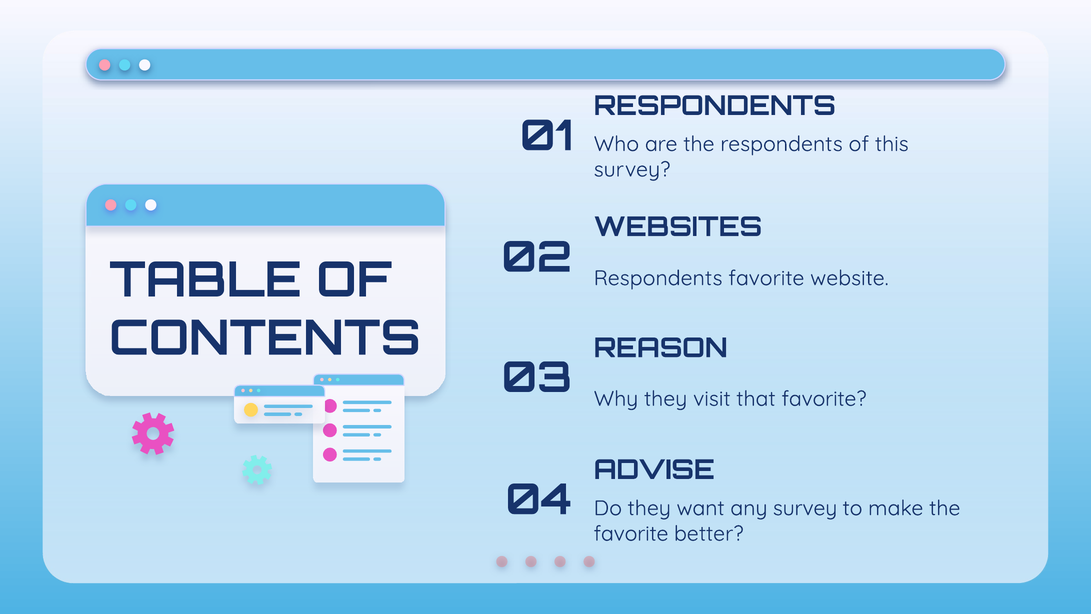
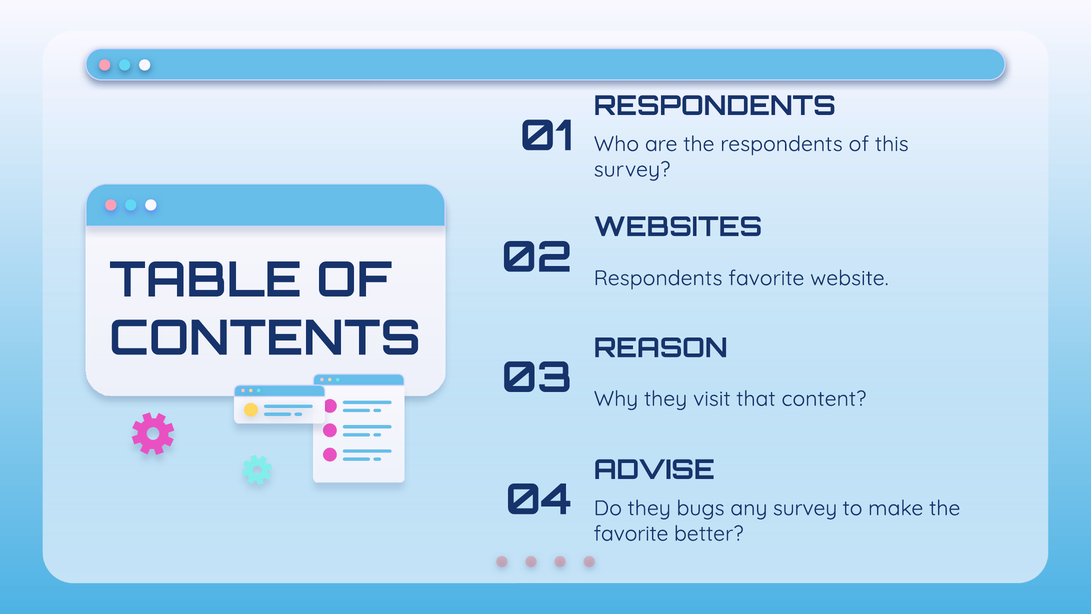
that favorite: favorite -> content (824, 399)
want: want -> bugs (701, 508)
